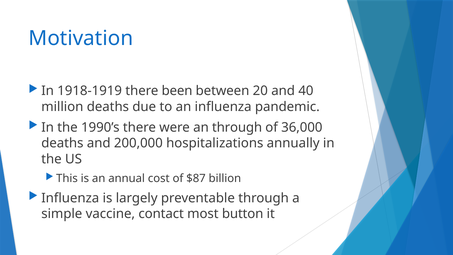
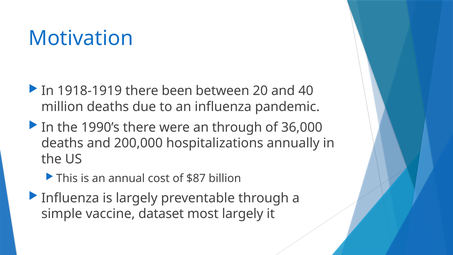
contact: contact -> dataset (161, 214)
most button: button -> largely (243, 214)
